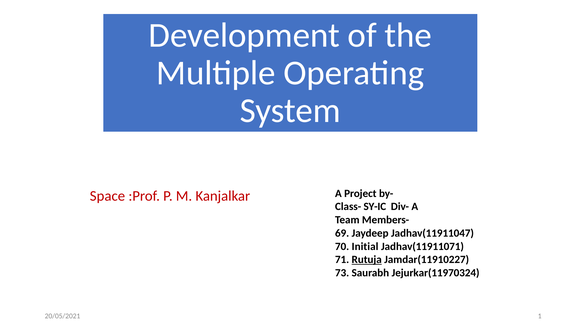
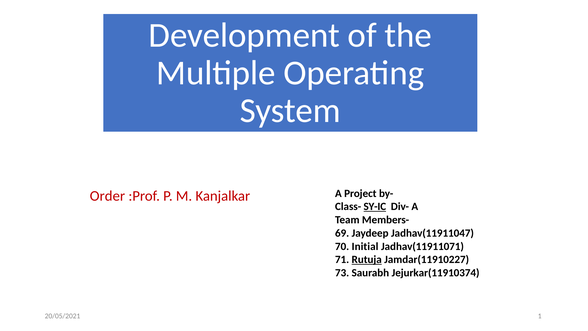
Space: Space -> Order (107, 196)
SY-IC underline: none -> present (375, 207)
Jejurkar(11970324: Jejurkar(11970324 -> Jejurkar(11910374 (436, 273)
